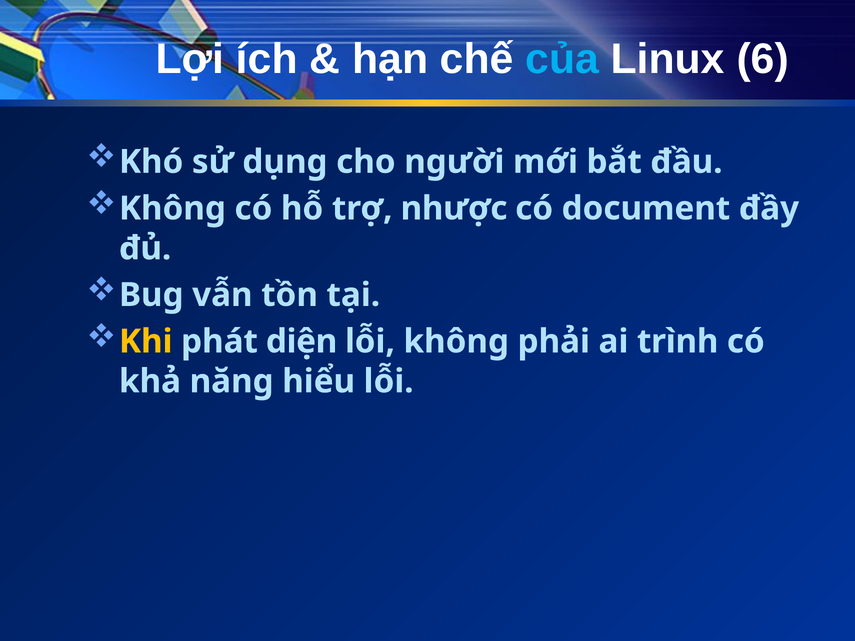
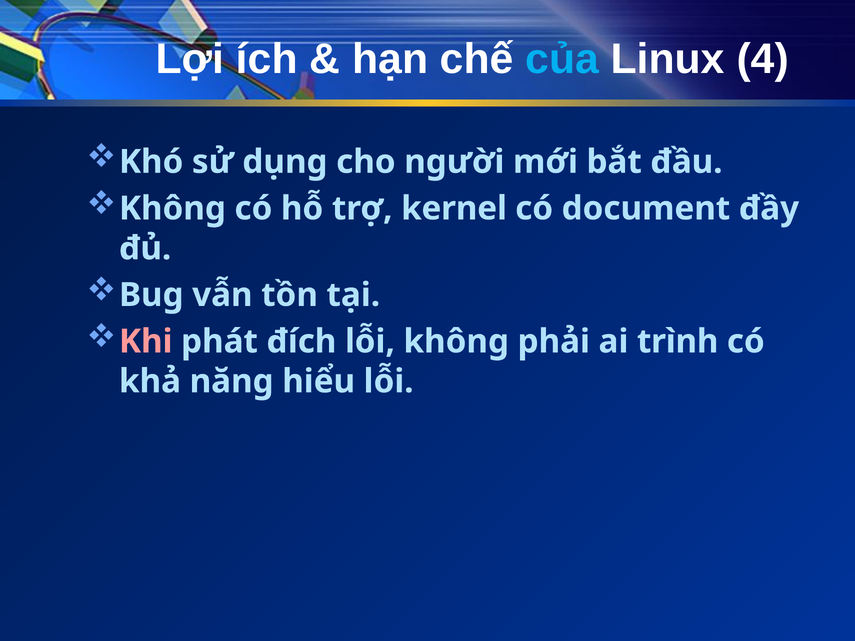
6: 6 -> 4 (763, 59)
nhược: nhược -> kernel (454, 209)
Khi colour: yellow -> pink (146, 342)
diện: diện -> đích (301, 342)
